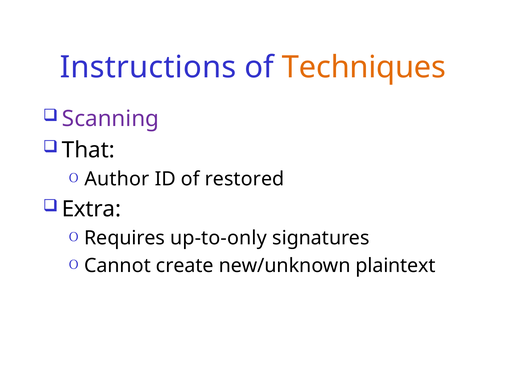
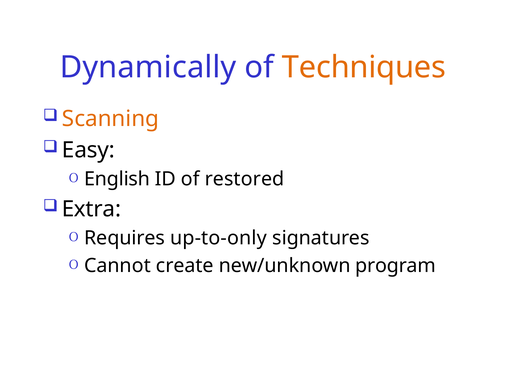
Instructions: Instructions -> Dynamically (148, 68)
Scanning colour: purple -> orange (111, 119)
That: That -> Easy (88, 150)
Author: Author -> English (117, 179)
plaintext: plaintext -> program (396, 266)
